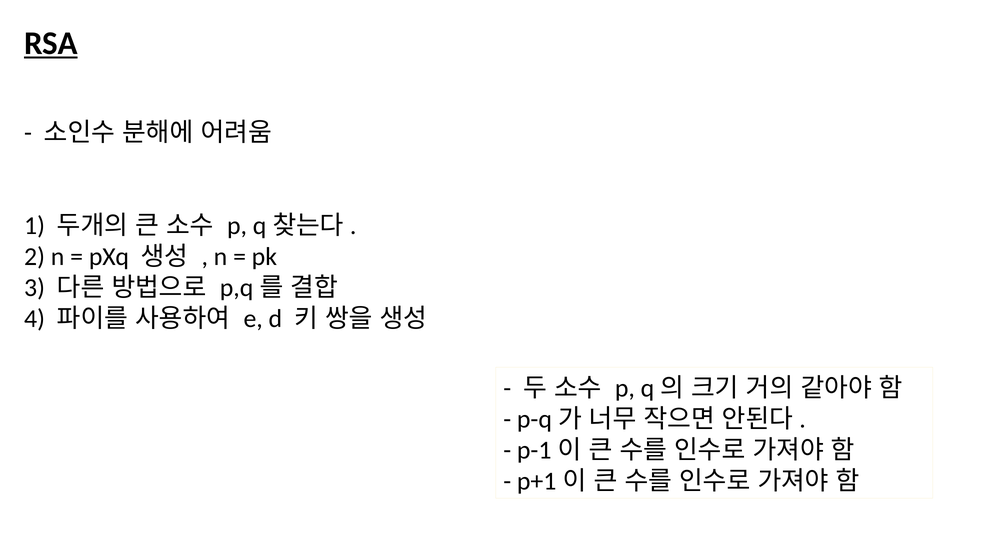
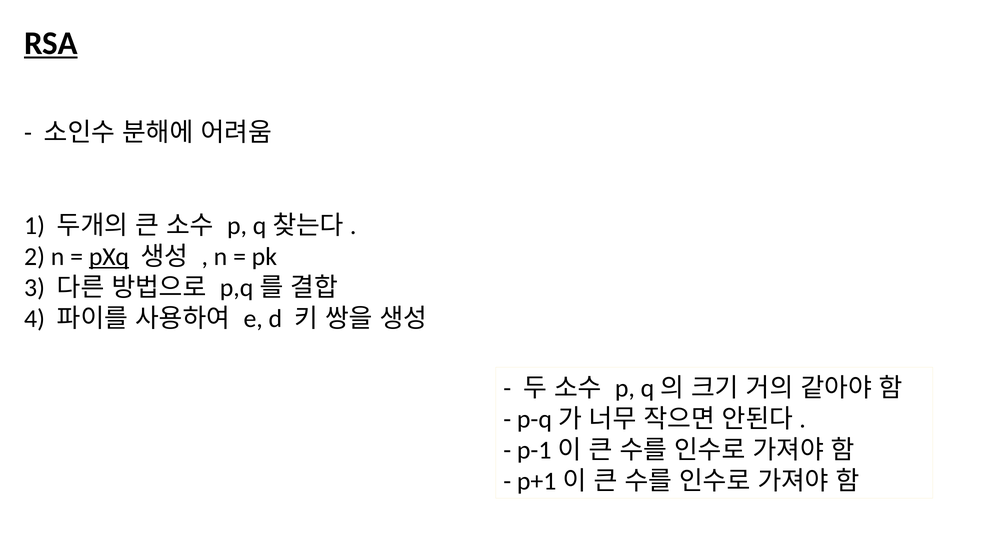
pXq underline: none -> present (109, 257)
